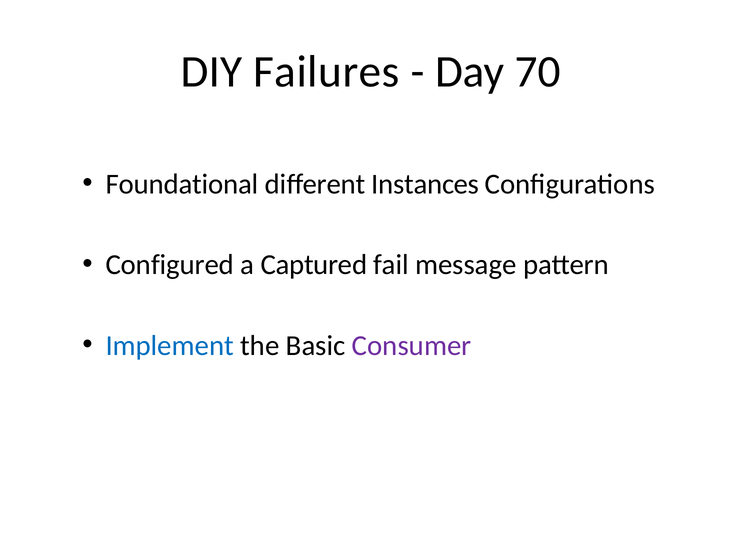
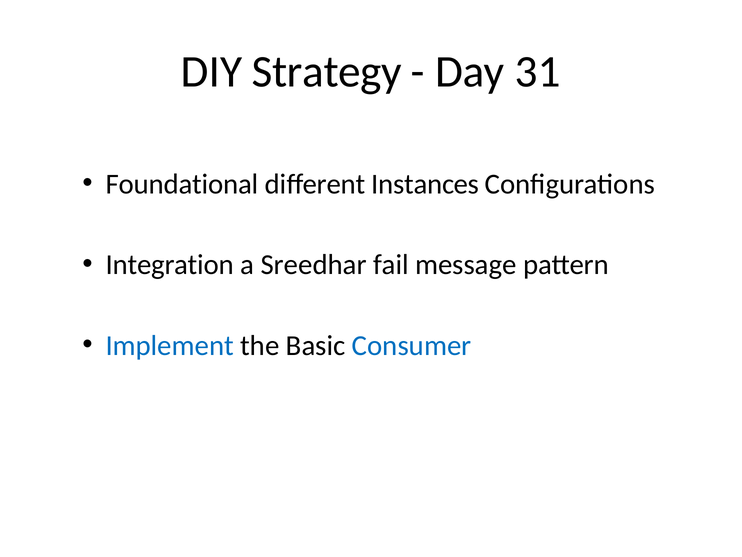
Failures: Failures -> Strategy (327, 72)
70: 70 -> 31 (538, 72)
Configured: Configured -> Integration (170, 264)
Captured: Captured -> Sreedhar (314, 264)
Consumer colour: purple -> blue (412, 345)
